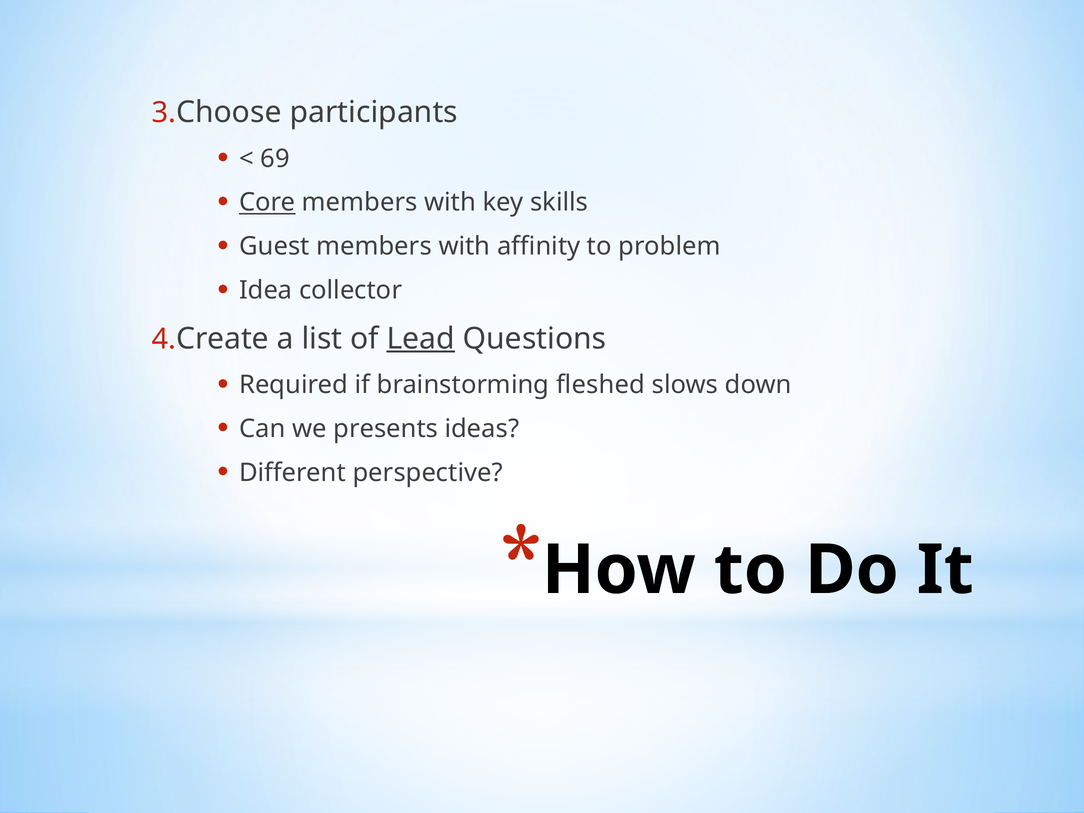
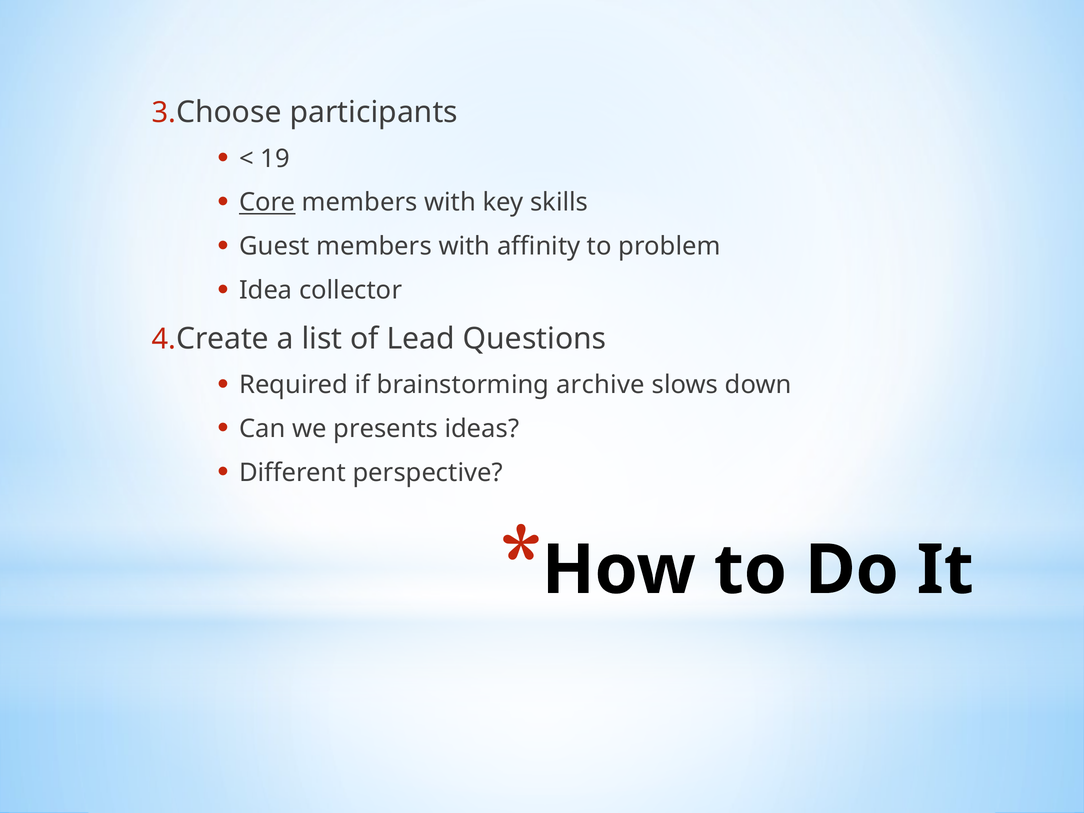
69: 69 -> 19 (275, 159)
Lead underline: present -> none (421, 339)
fleshed: fleshed -> archive (600, 385)
